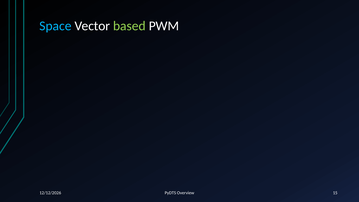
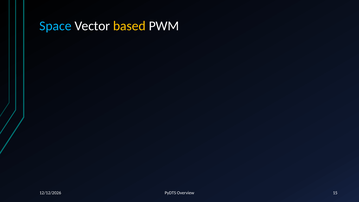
based colour: light green -> yellow (129, 26)
